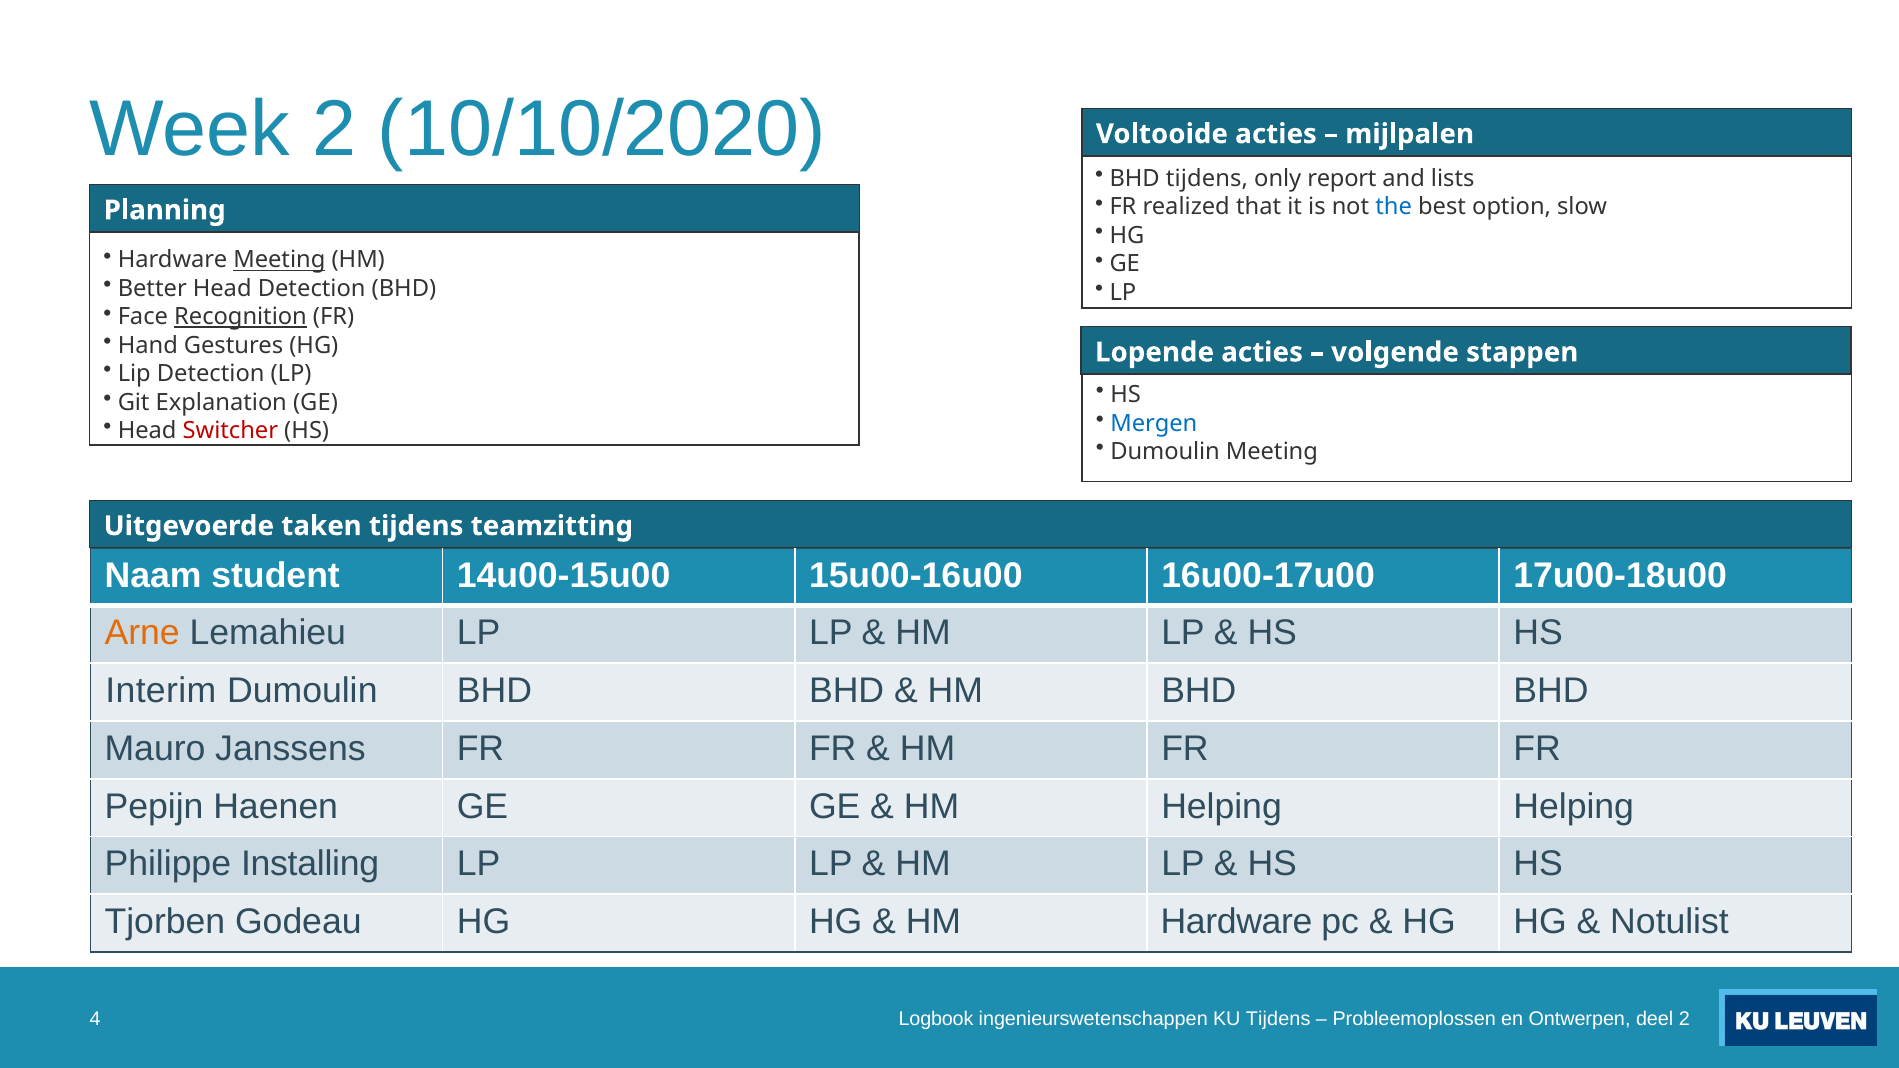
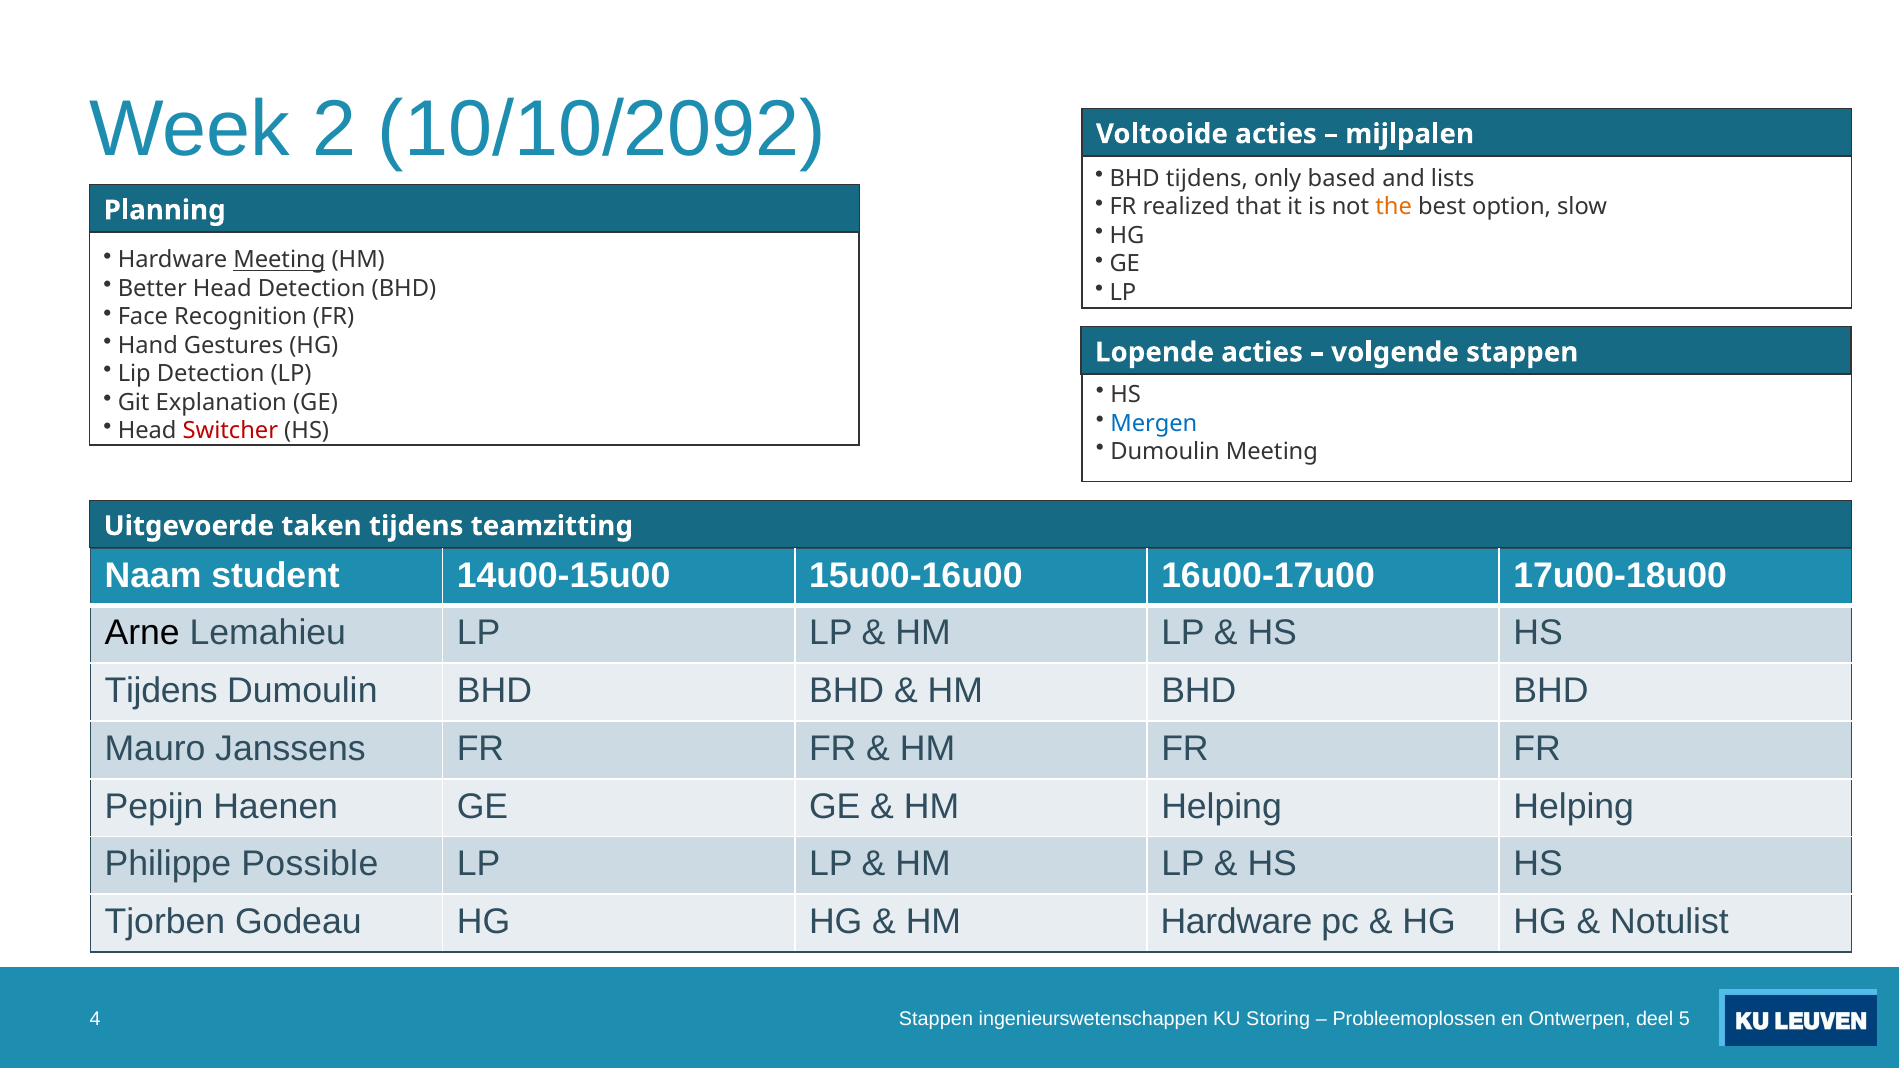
10/10/2020: 10/10/2020 -> 10/10/2092 (602, 129)
report: report -> based (1342, 179)
the colour: blue -> orange (1394, 207)
Recognition underline: present -> none (241, 317)
Arne colour: orange -> black (142, 633)
Interim: Interim -> Tijdens (161, 691)
Installing: Installing -> Possible (310, 864)
4 Logbook: Logbook -> Stappen (936, 1019)
KU Tijdens: Tijdens -> Storing (1278, 1019)
deel 2: 2 -> 5 (1684, 1019)
